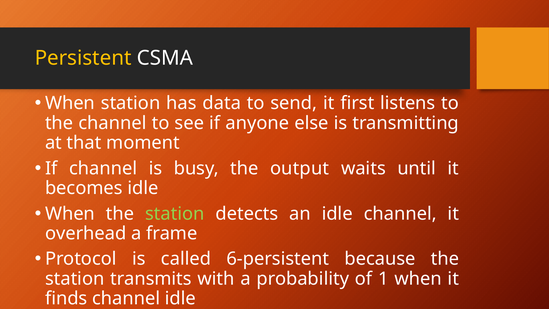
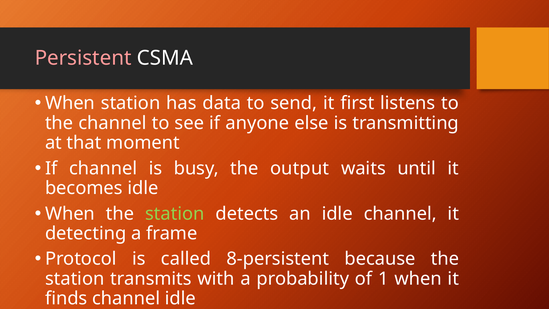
Persistent colour: yellow -> pink (83, 58)
overhead: overhead -> detecting (86, 233)
6-persistent: 6-persistent -> 8-persistent (278, 259)
